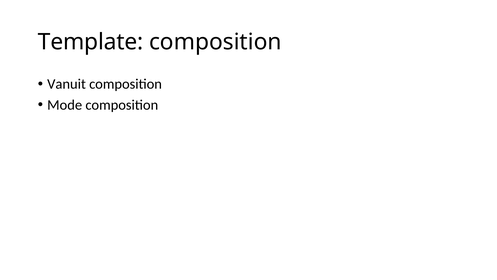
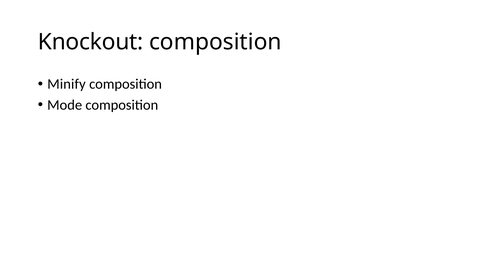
Template: Template -> Knockout (91, 42)
Vanuit: Vanuit -> Minify (67, 84)
